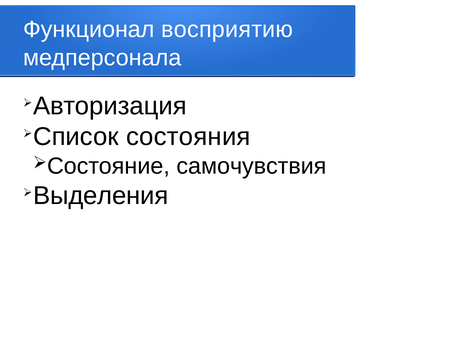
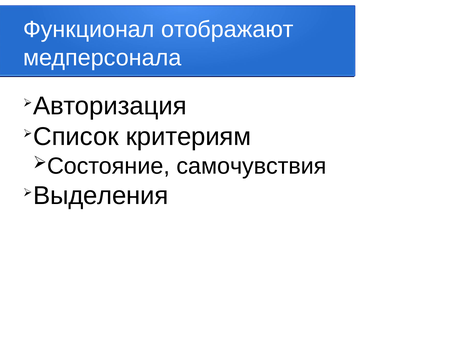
восприятию: восприятию -> отображают (227, 30)
состояния: состояния -> критериям (188, 137)
